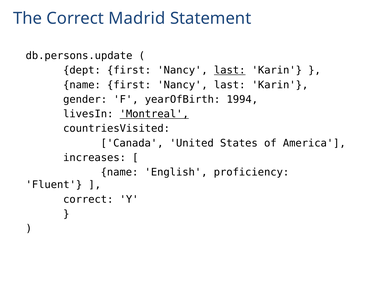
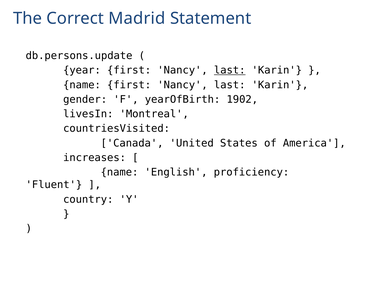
dept: dept -> year (82, 70)
1994: 1994 -> 1902 (242, 99)
Montreal underline: present -> none (154, 114)
correct: correct -> country (88, 200)
